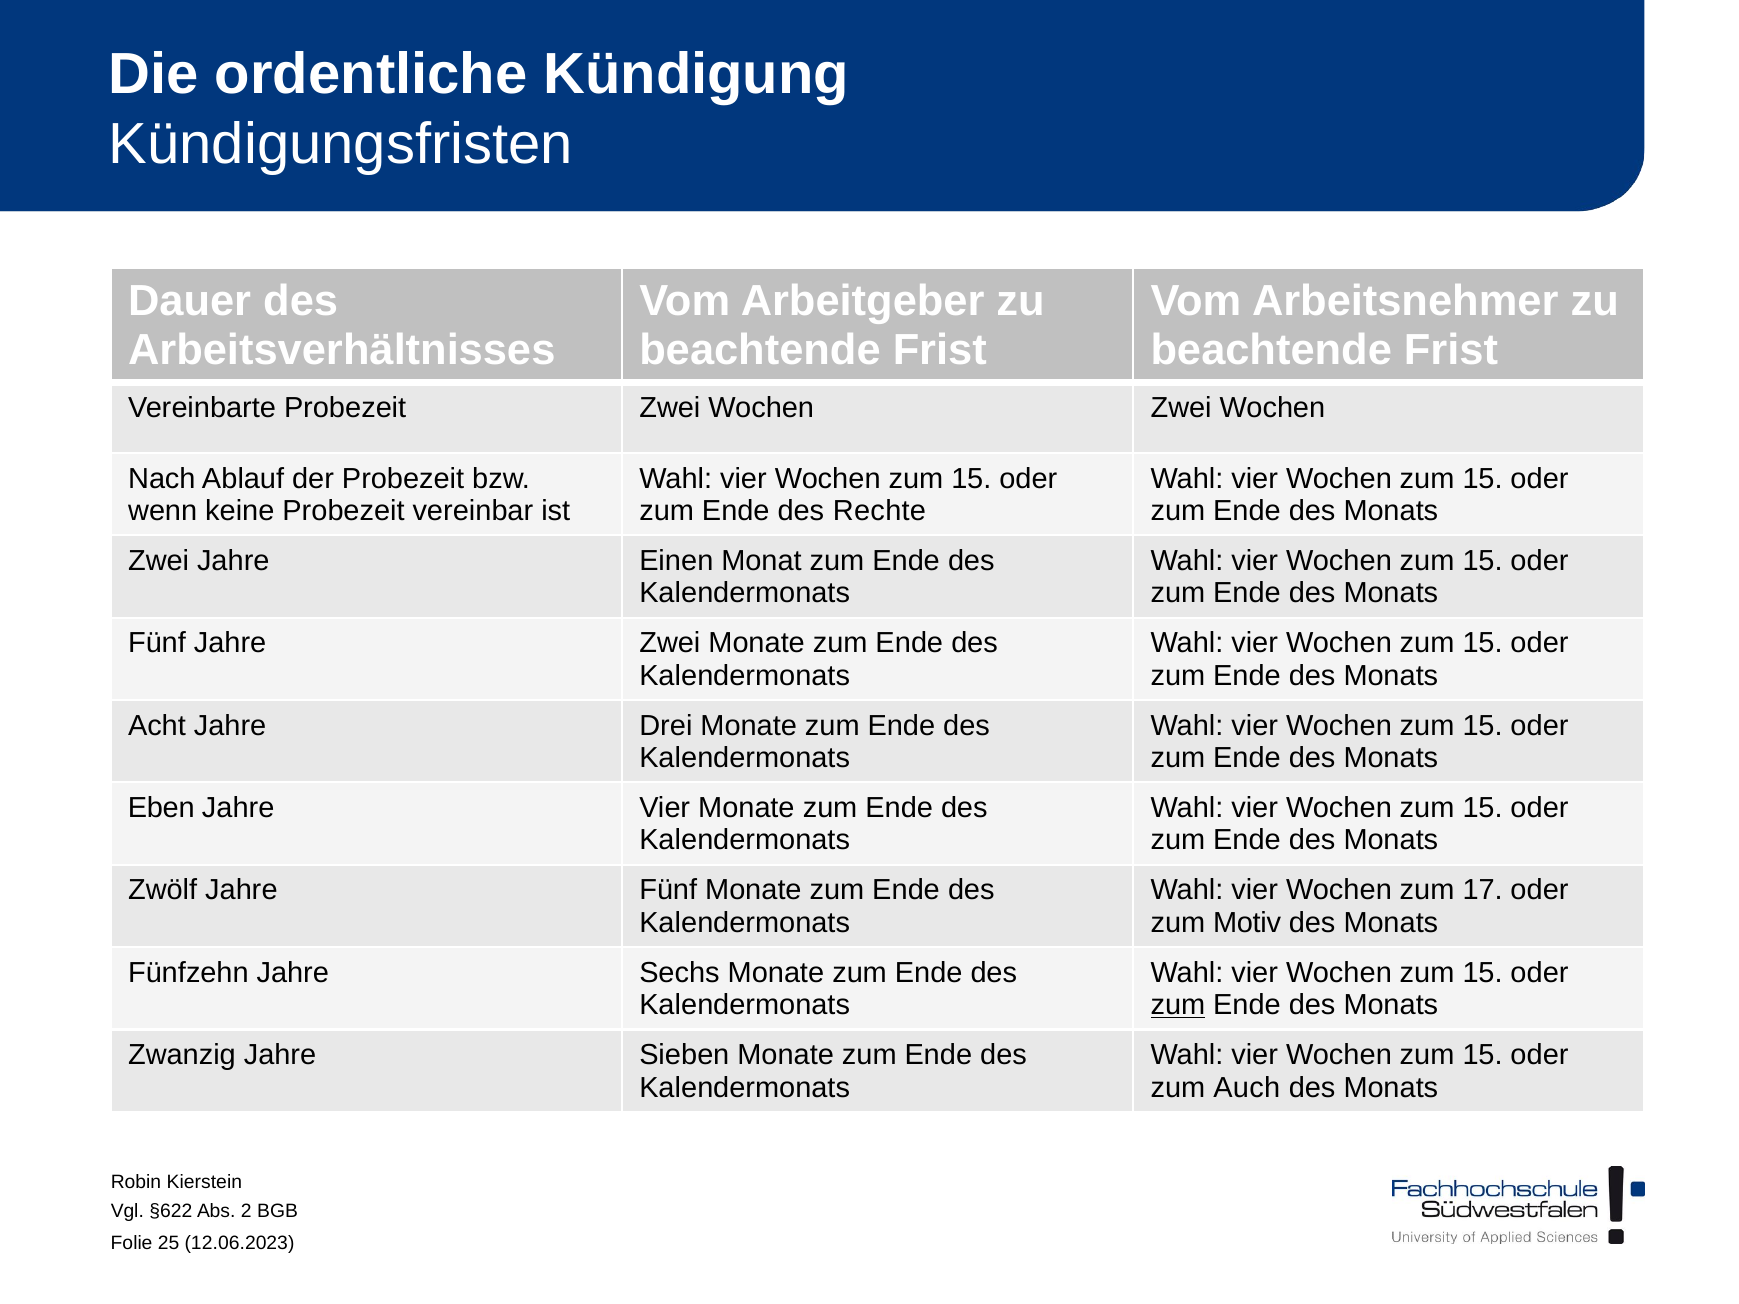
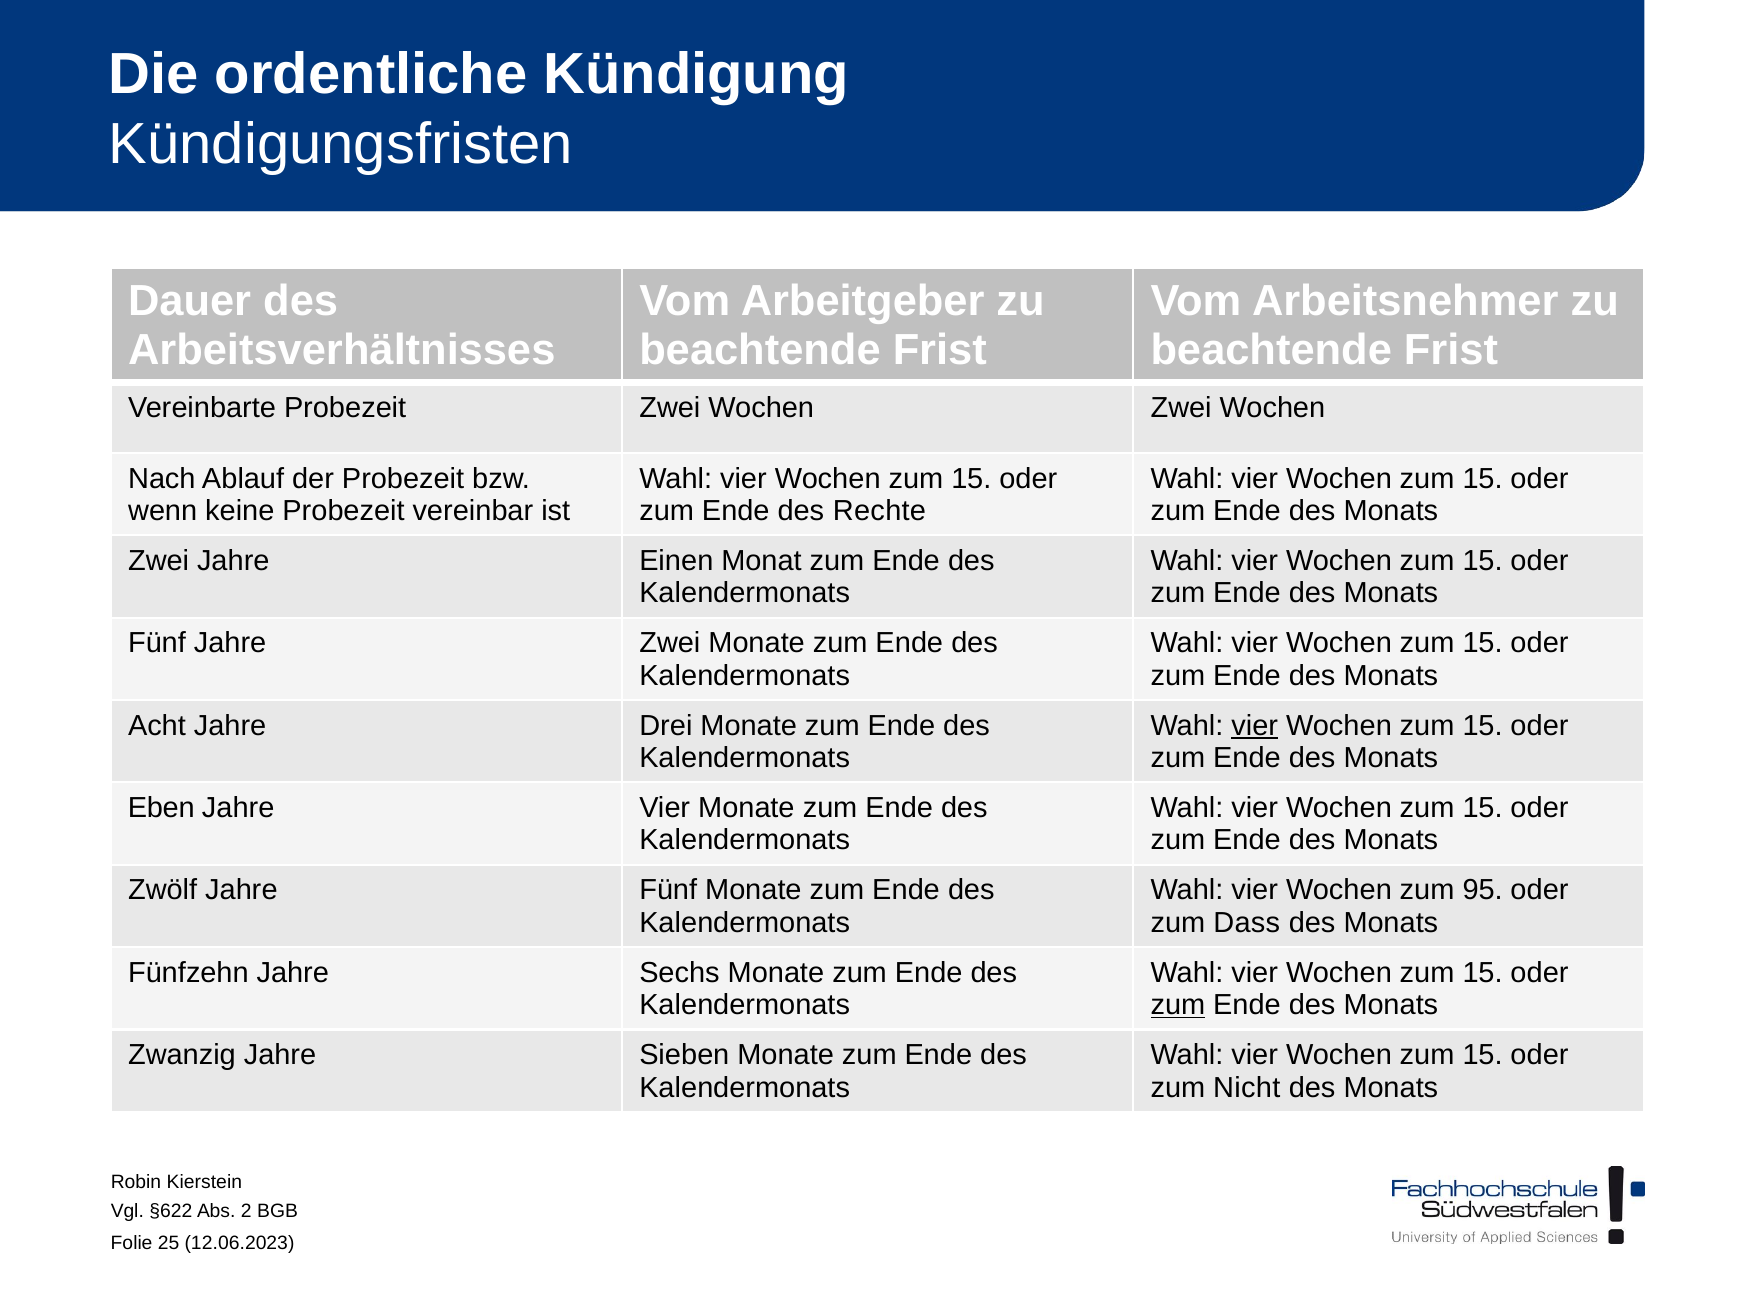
vier underline: none -> present (1255, 726)
17: 17 -> 95 (1483, 890)
Motiv: Motiv -> Dass (1247, 923)
Auch: Auch -> Nicht (1247, 1088)
